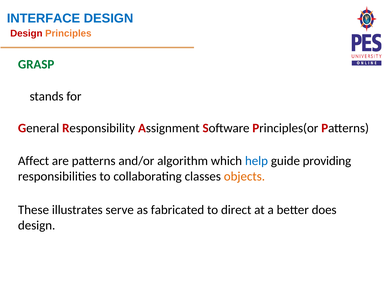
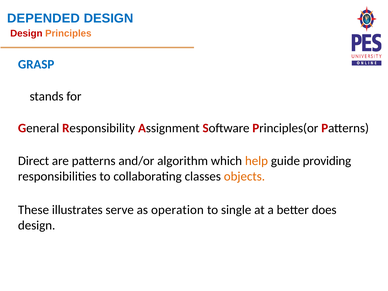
INTERFACE: INTERFACE -> DEPENDED (43, 18)
GRASP colour: green -> blue (36, 64)
Affect: Affect -> Direct (34, 161)
help colour: blue -> orange (256, 161)
fabricated: fabricated -> operation (177, 210)
direct: direct -> single (236, 210)
